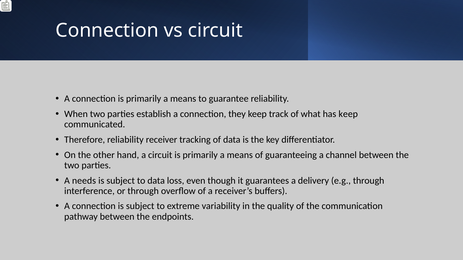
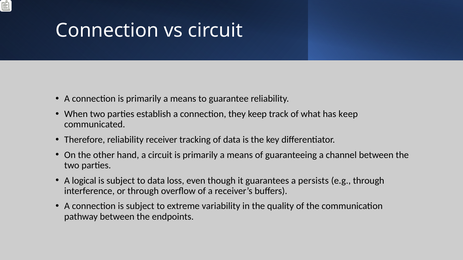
needs: needs -> logical (84, 181)
delivery: delivery -> persists (313, 181)
